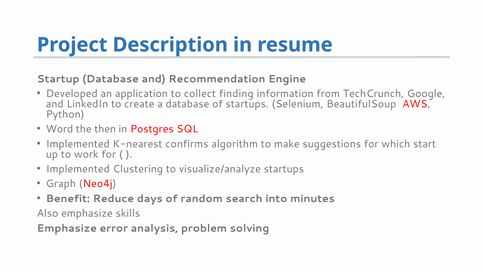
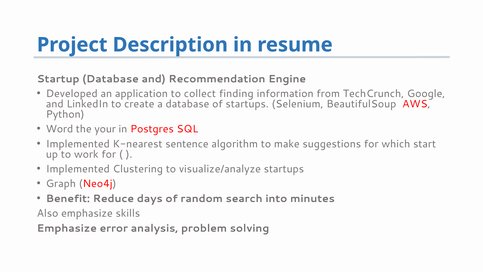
then: then -> your (105, 129)
confirms: confirms -> sentence (187, 144)
